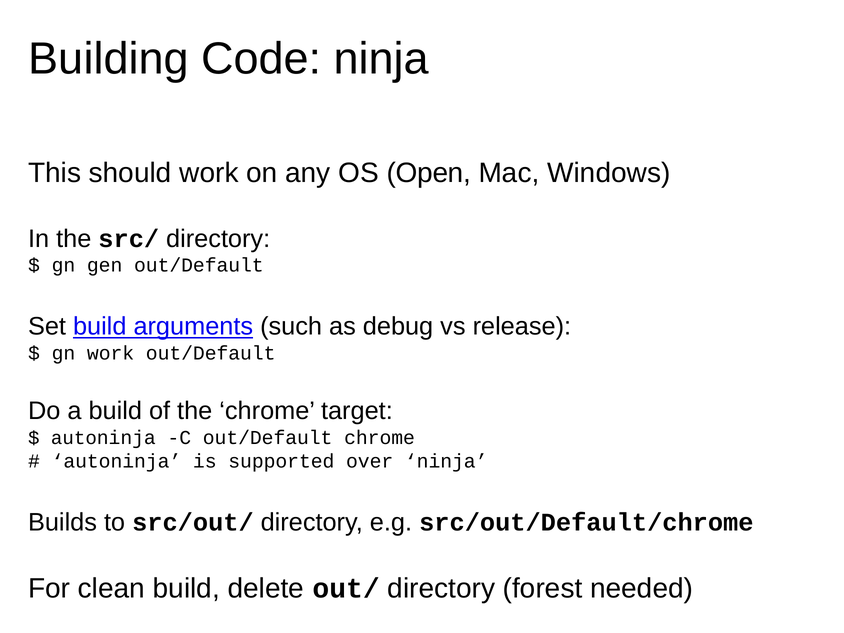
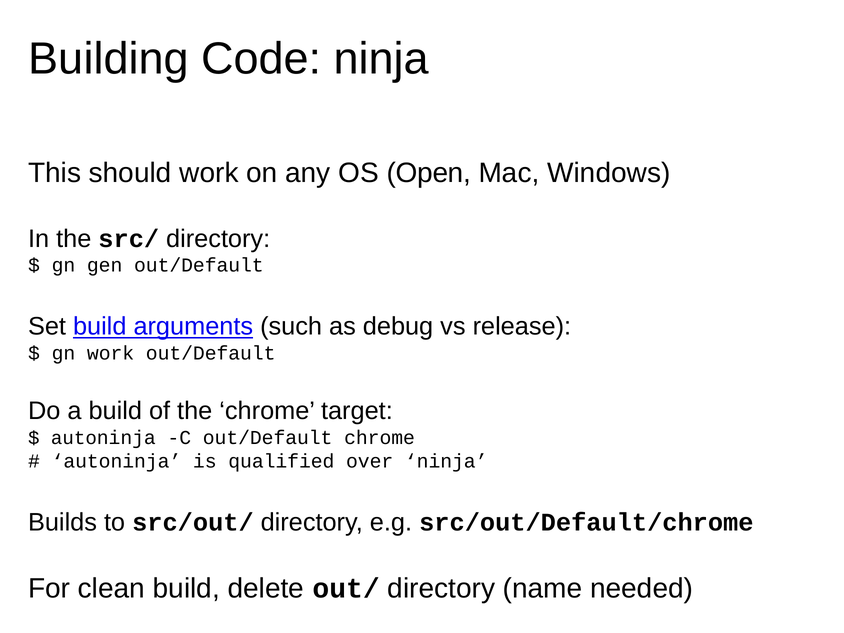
supported: supported -> qualified (281, 461)
forest: forest -> name (543, 588)
